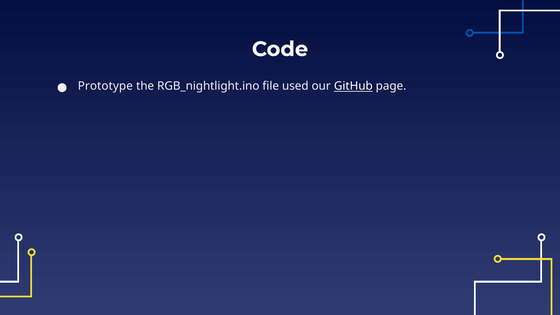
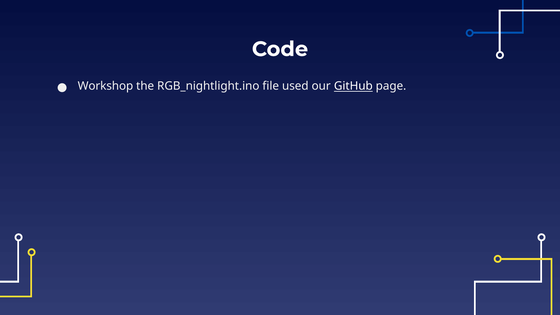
Prototype: Prototype -> Workshop (105, 86)
